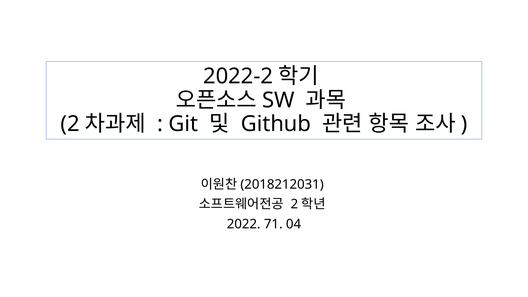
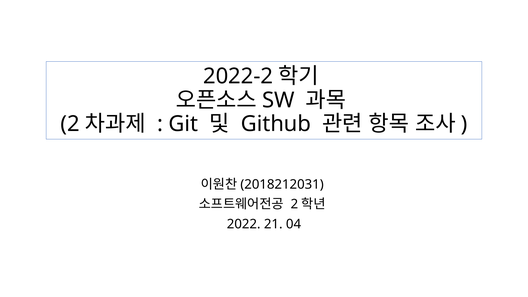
71: 71 -> 21 (273, 224)
